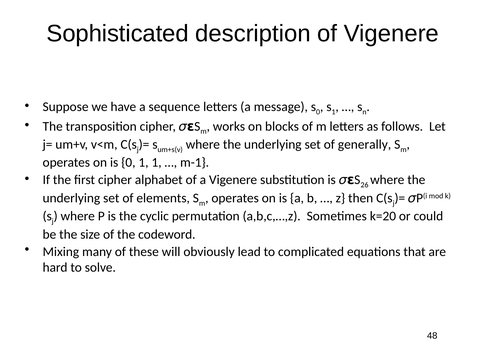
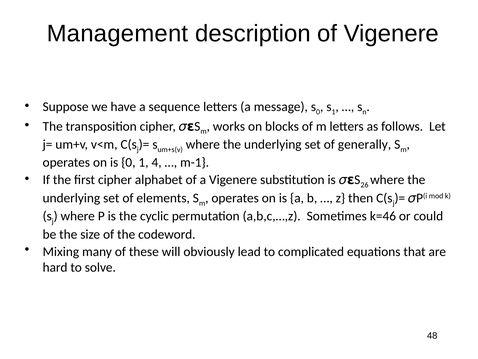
Sophisticated: Sophisticated -> Management (117, 34)
1 1: 1 -> 4 (157, 162)
k=20: k=20 -> k=46 (383, 216)
